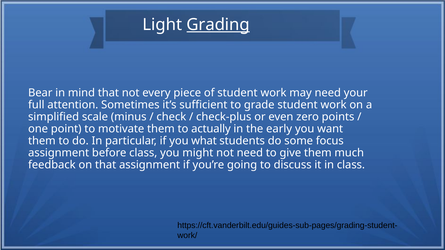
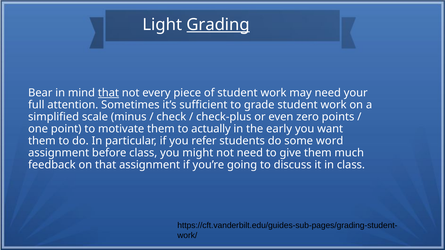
that underline: none -> present (108, 93)
what: what -> refer (204, 141)
focus: focus -> word (330, 141)
